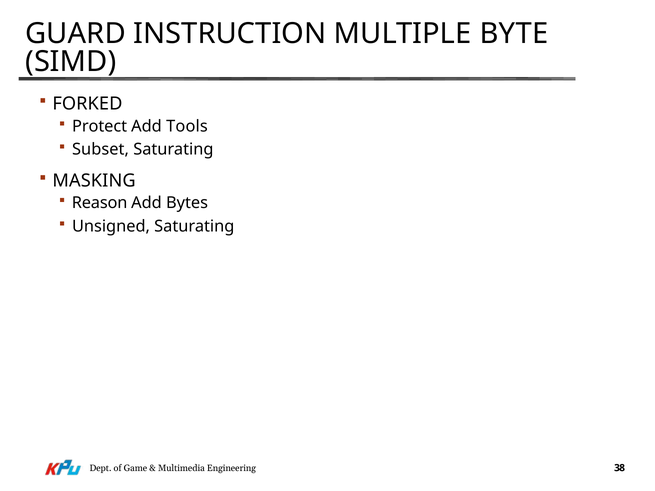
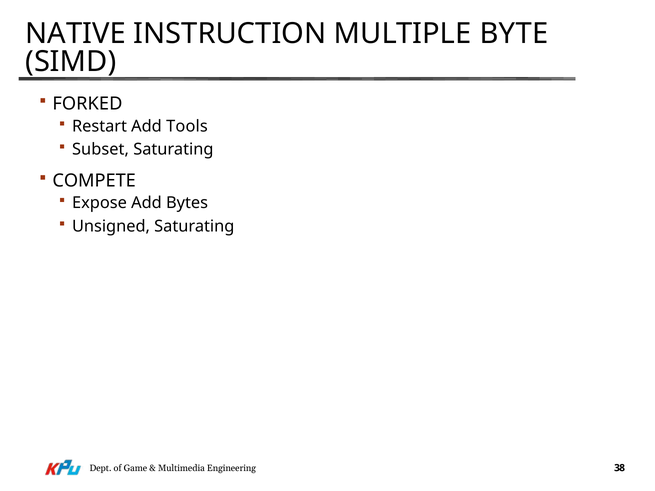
GUARD: GUARD -> NATIVE (76, 33)
Protect: Protect -> Restart (100, 126)
MASKING: MASKING -> COMPETE (94, 181)
Reason: Reason -> Expose (100, 203)
